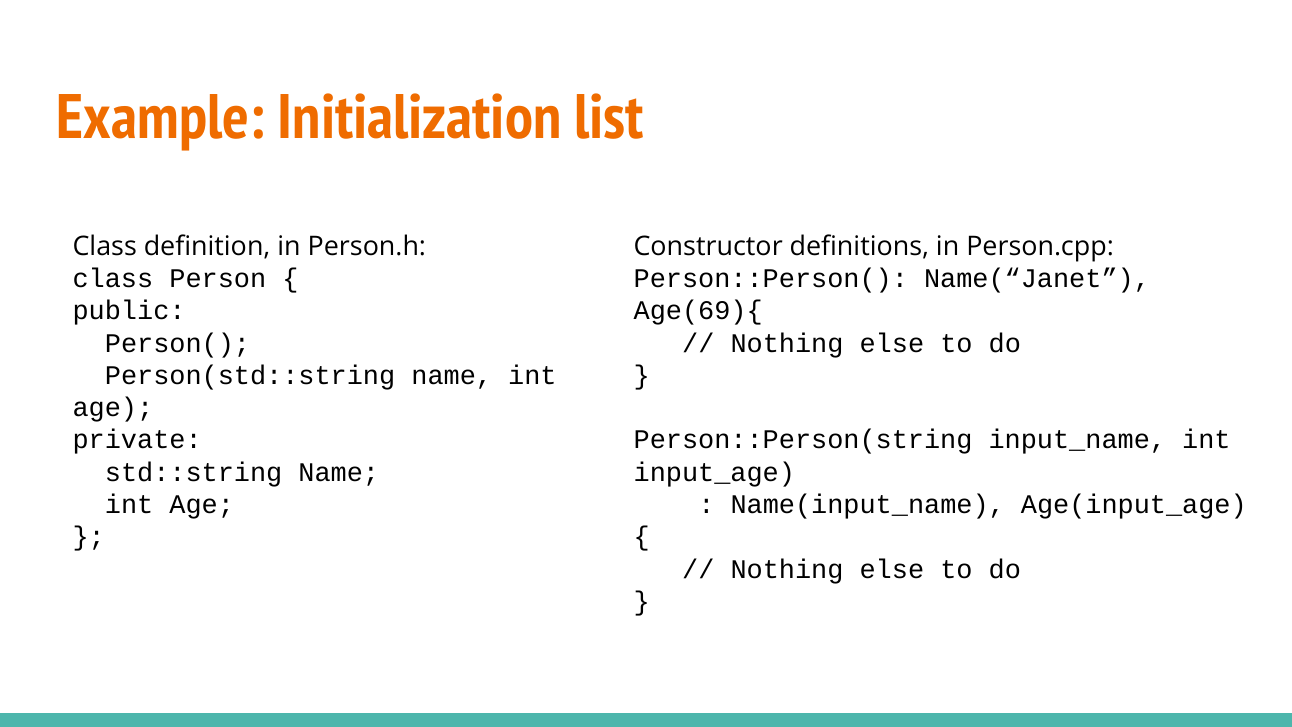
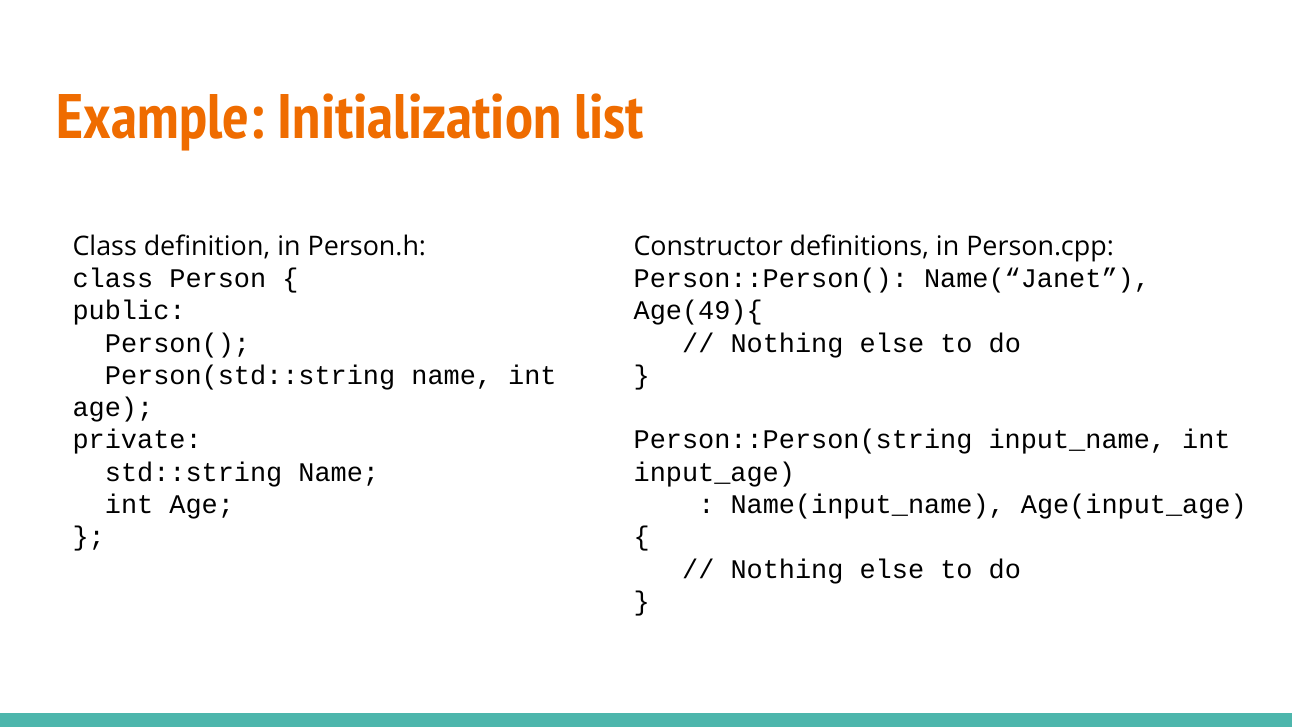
Age(69){: Age(69){ -> Age(49){ (698, 311)
